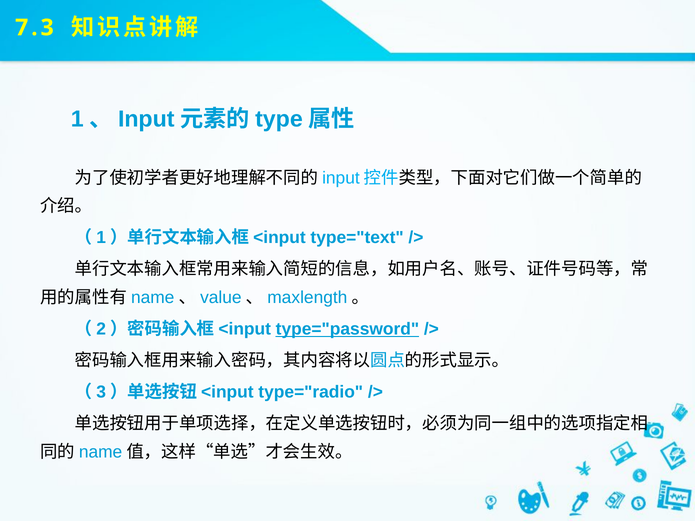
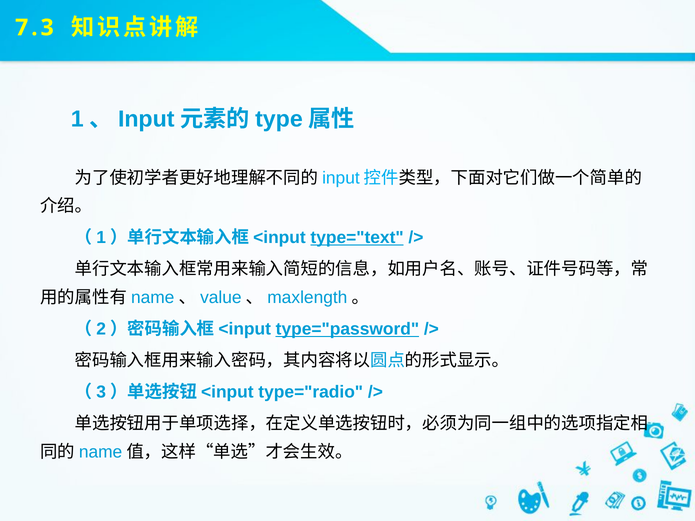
type="text underline: none -> present (357, 238)
